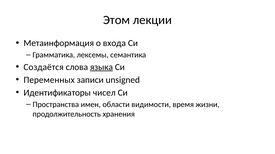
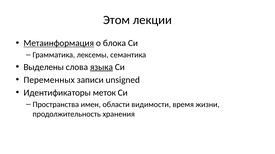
Метаинформация underline: none -> present (59, 43)
входа: входа -> блока (114, 43)
Создаётся: Создаётся -> Выделены (44, 67)
чисел: чисел -> меток (104, 93)
